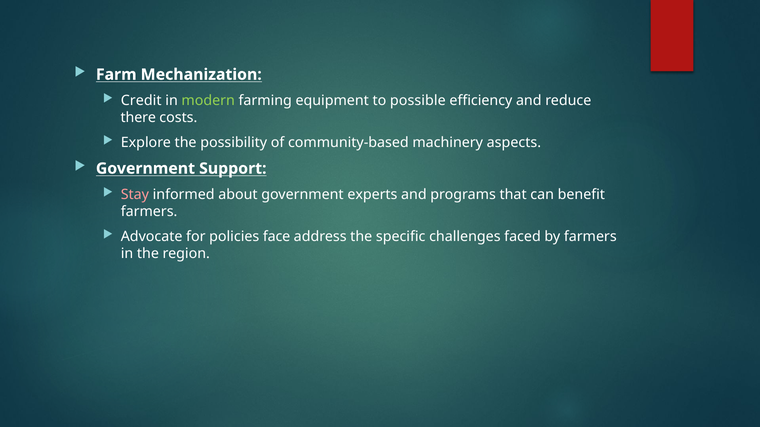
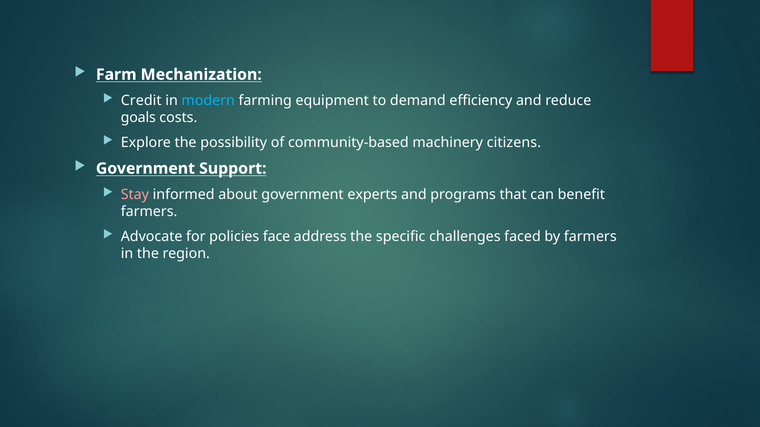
modern colour: light green -> light blue (208, 100)
possible: possible -> demand (418, 100)
there: there -> goals (138, 118)
aspects: aspects -> citizens (514, 143)
